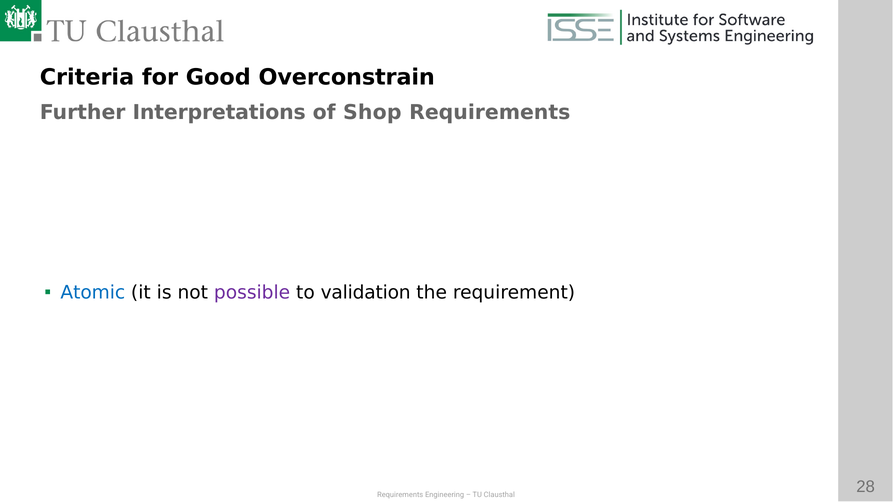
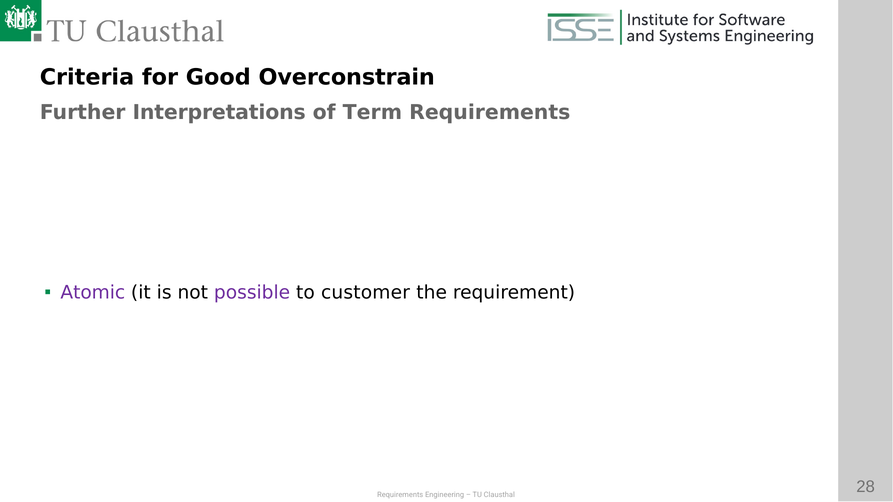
Shop: Shop -> Term (372, 112)
Atomic colour: blue -> purple (93, 293)
validation: validation -> customer (365, 293)
